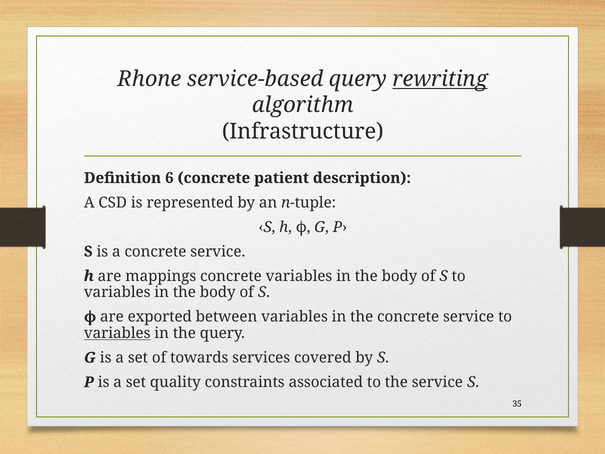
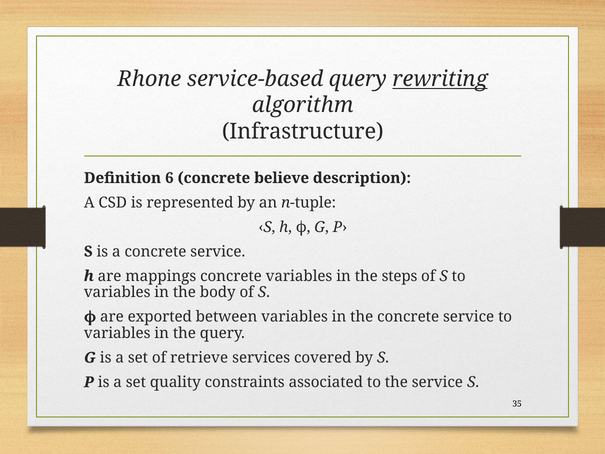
patient: patient -> believe (282, 178)
body: body -> steps (400, 276)
variables underline: present -> none (117, 333)
towards: towards -> retrieve (199, 358)
